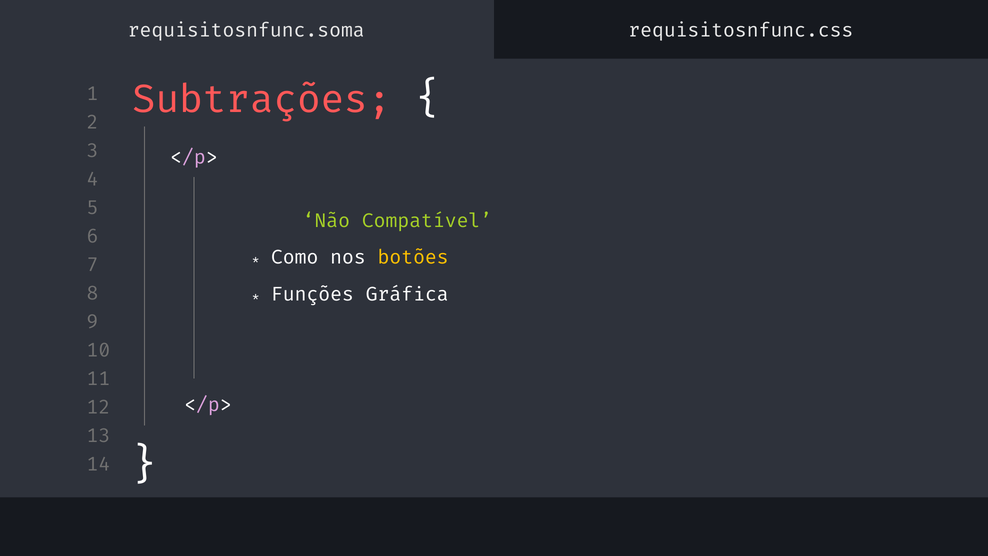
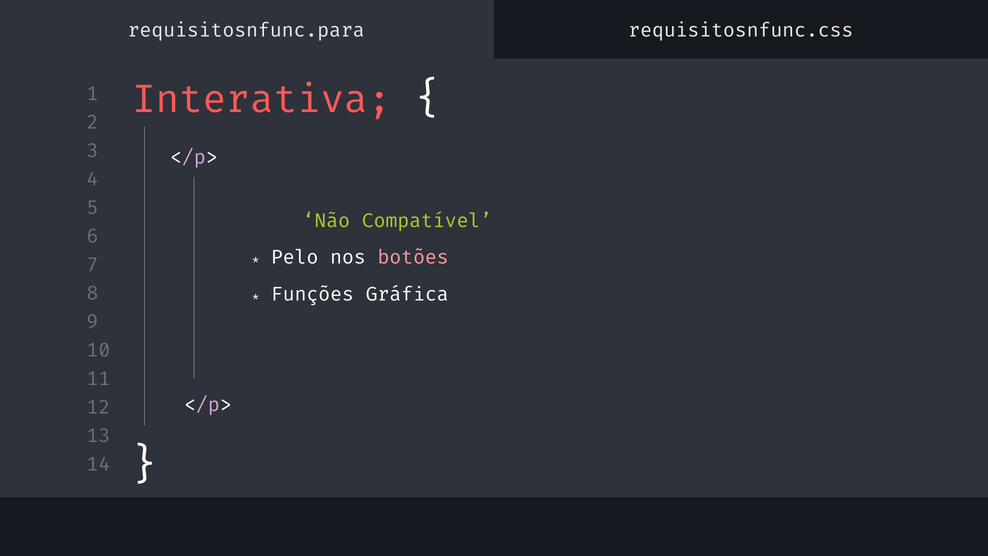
requisitosnfunc.soma: requisitosnfunc.soma -> requisitosnfunc.para (246, 30)
Subtrações: Subtrações -> Interativa (262, 100)
Como: Como -> Pelo (295, 257)
botões colour: yellow -> pink (413, 257)
